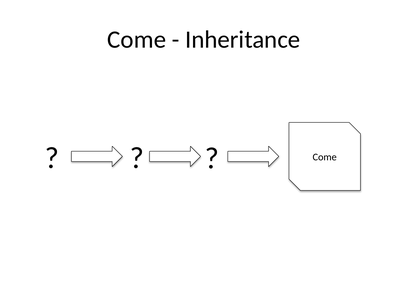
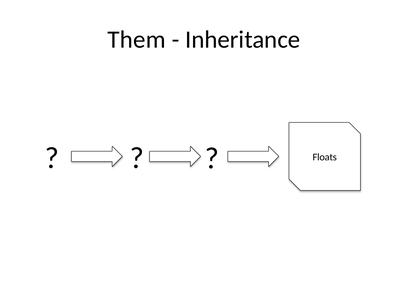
Come: Come -> Them (137, 39)
Come: Come -> Floats (325, 157)
